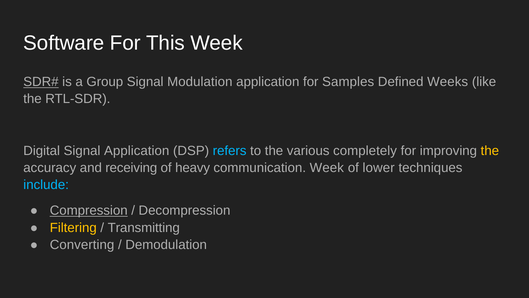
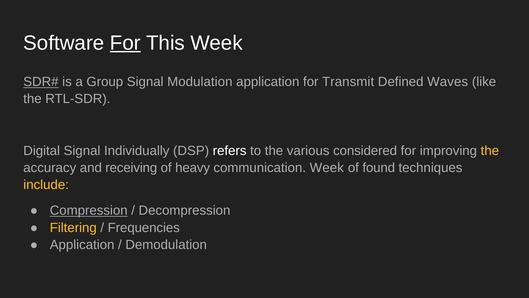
For underline: none -> present (125, 43)
Samples: Samples -> Transmit (348, 82)
Weeks: Weeks -> Waves (448, 82)
Signal Application: Application -> Individually (137, 150)
refers colour: light blue -> white (230, 150)
completely: completely -> considered (365, 150)
lower: lower -> found (379, 167)
include colour: light blue -> yellow (46, 184)
Transmitting: Transmitting -> Frequencies (144, 227)
Converting: Converting -> Application (82, 244)
